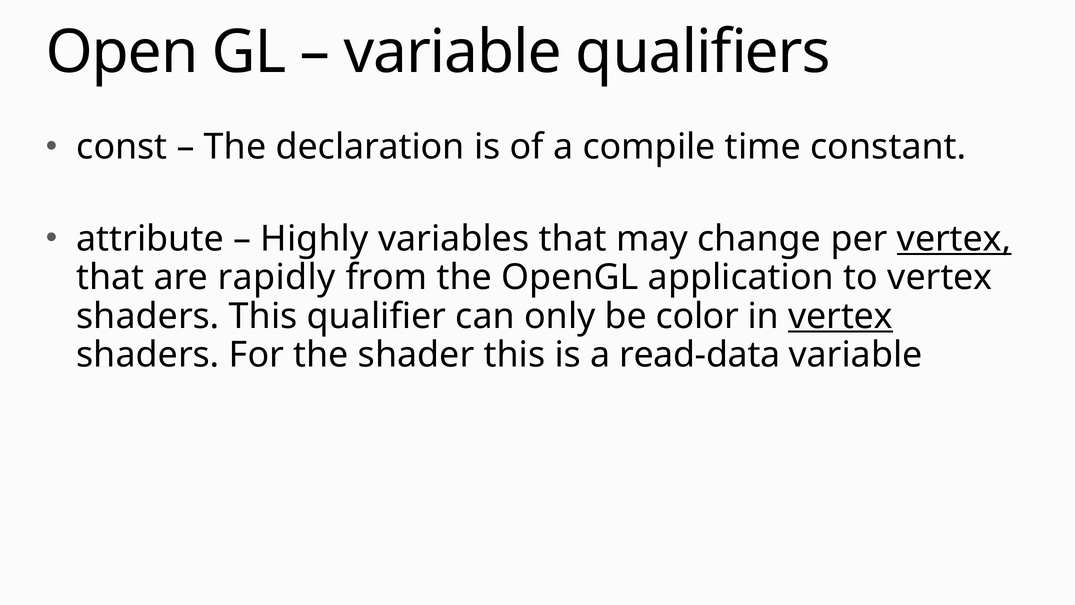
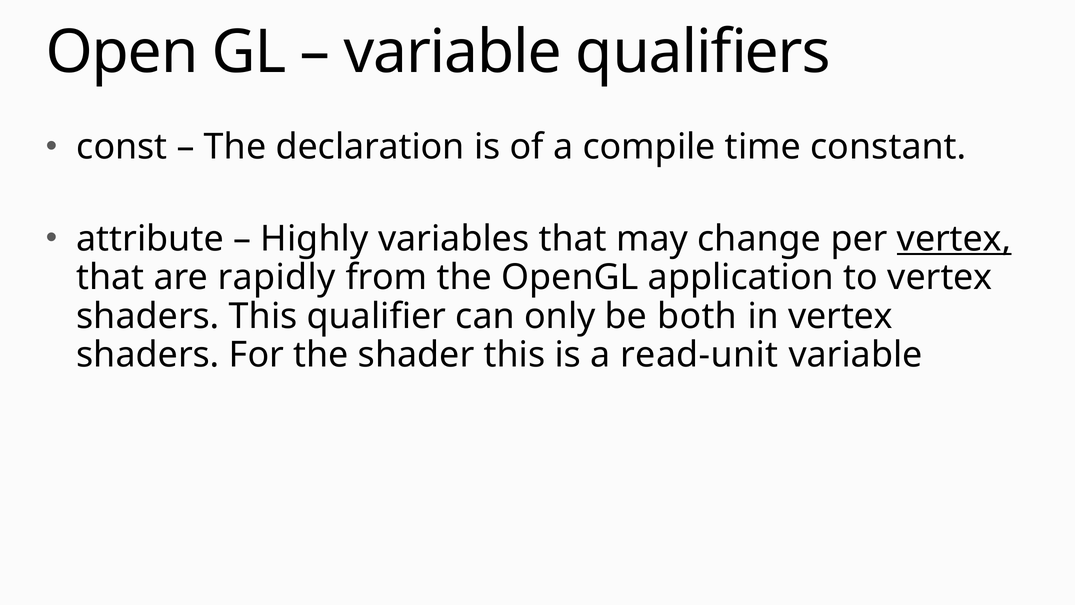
color: color -> both (697, 316)
vertex underline: present -> none (841, 316)
read-data: read-data -> read-unit (699, 355)
